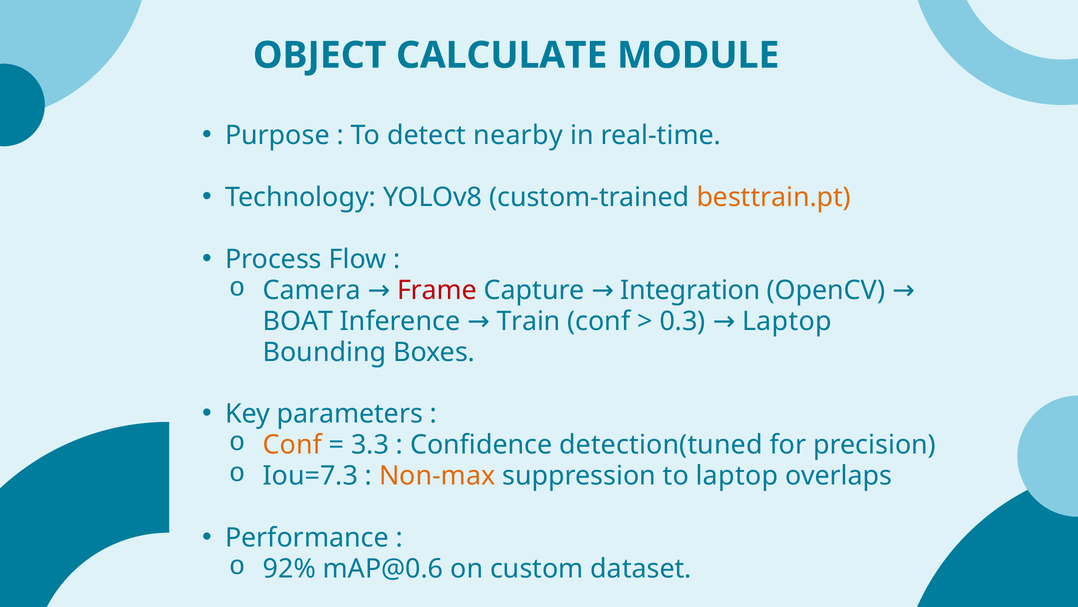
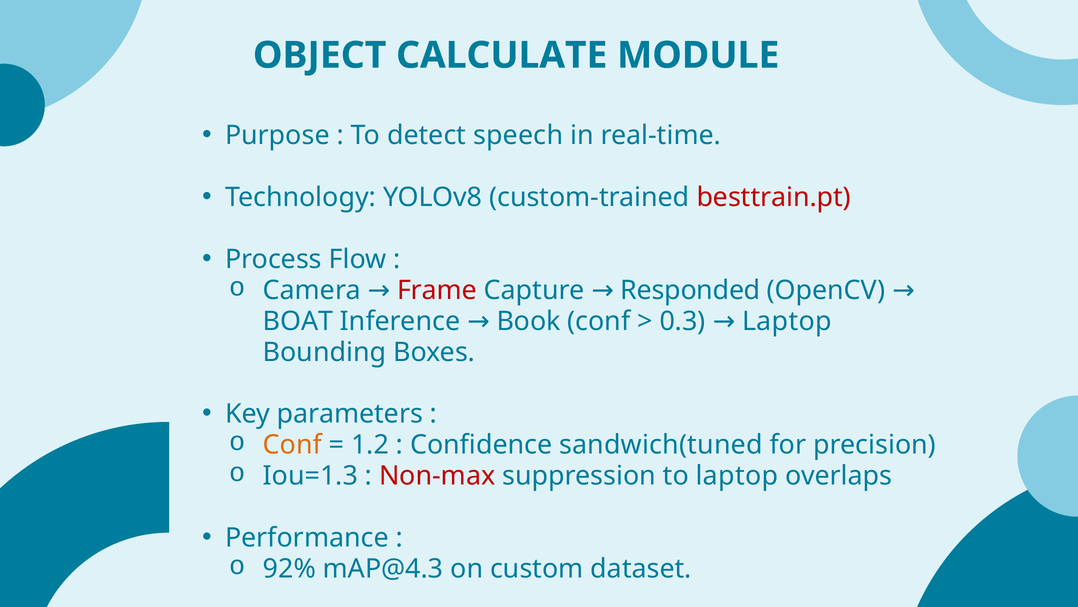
nearby: nearby -> speech (518, 135)
besttrain.pt colour: orange -> red (774, 197)
Integration: Integration -> Responded (690, 290)
Train: Train -> Book (529, 321)
3.3: 3.3 -> 1.2 (370, 445)
detection(tuned: detection(tuned -> sandwich(tuned (661, 445)
Iou=7.3: Iou=7.3 -> Iou=1.3 (310, 475)
Non-max colour: orange -> red (437, 475)
mAP@0.6: mAP@0.6 -> mAP@4.3 (383, 568)
